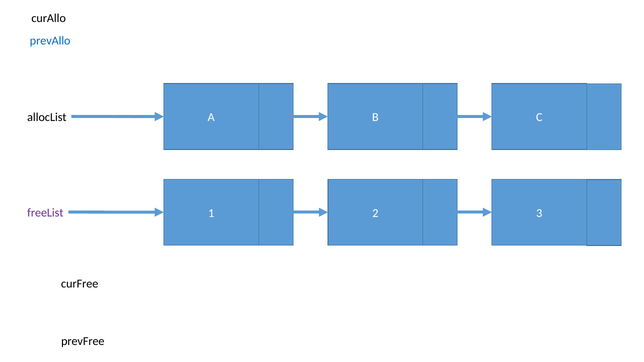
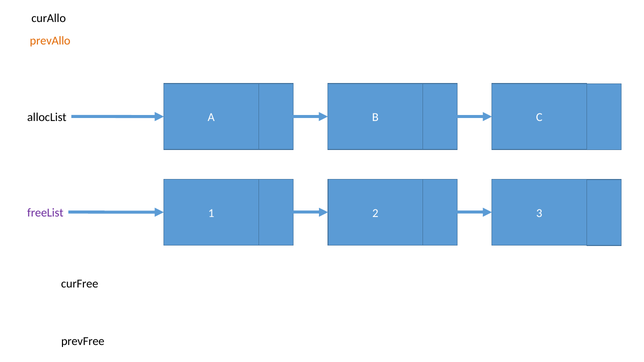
prevAllo colour: blue -> orange (50, 41)
